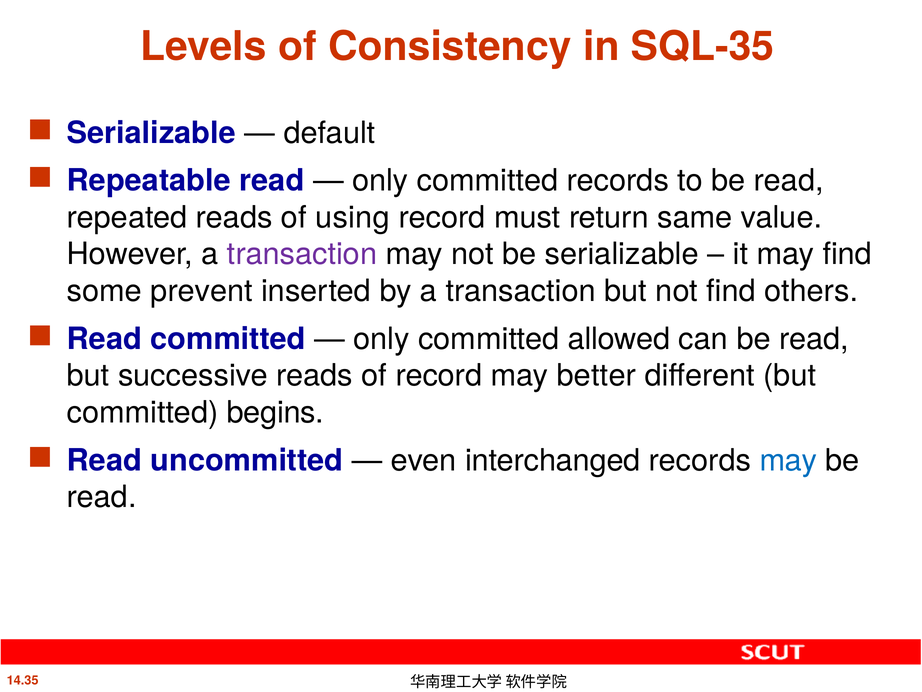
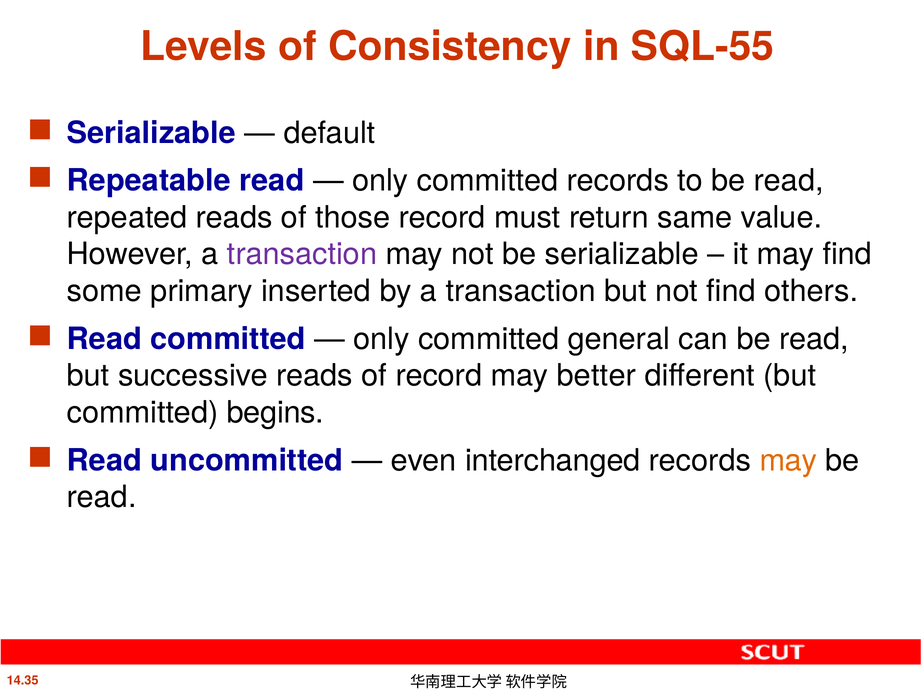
SQL-35: SQL-35 -> SQL-55 (703, 47)
using: using -> those (353, 217)
prevent: prevent -> primary (202, 291)
allowed: allowed -> general (619, 339)
may colour: blue -> orange (788, 460)
